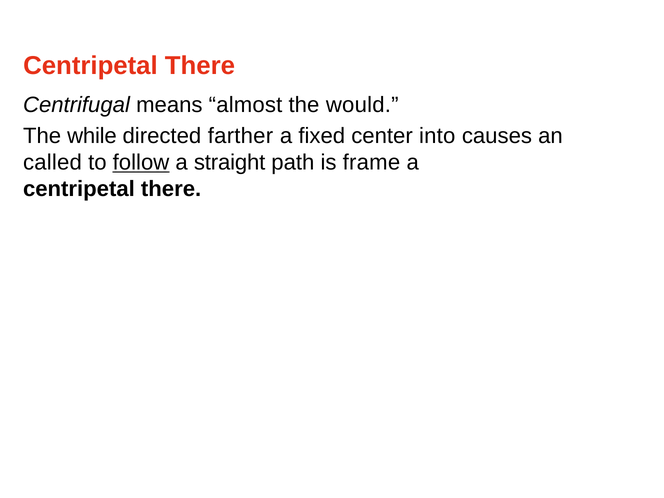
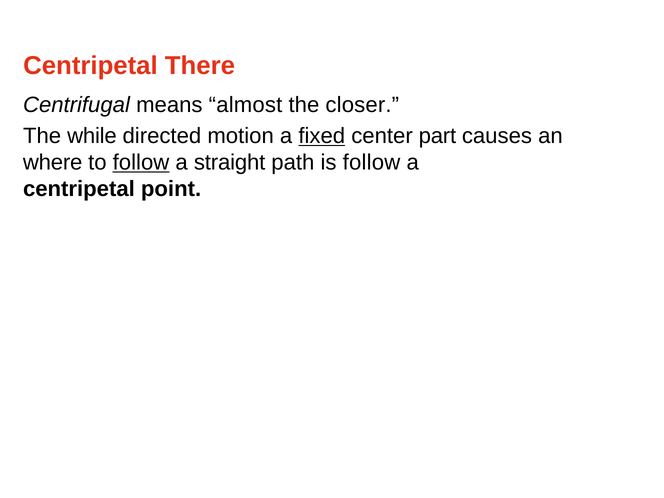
would: would -> closer (362, 105)
farther: farther -> motion (241, 136)
fixed underline: none -> present (322, 136)
into: into -> part (437, 136)
called: called -> where (53, 163)
is frame: frame -> follow (371, 163)
there: there -> point (171, 189)
